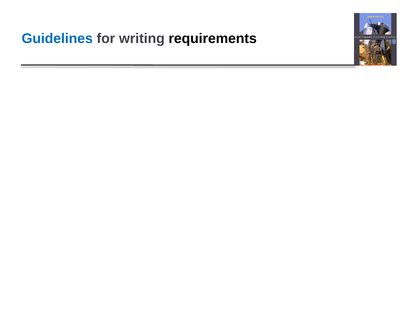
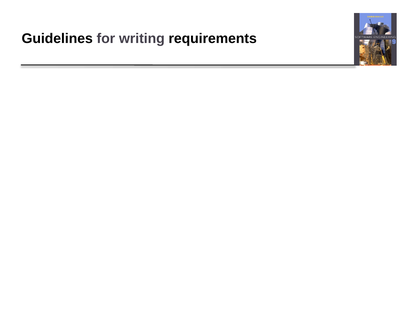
Guidelines colour: blue -> black (57, 38)
